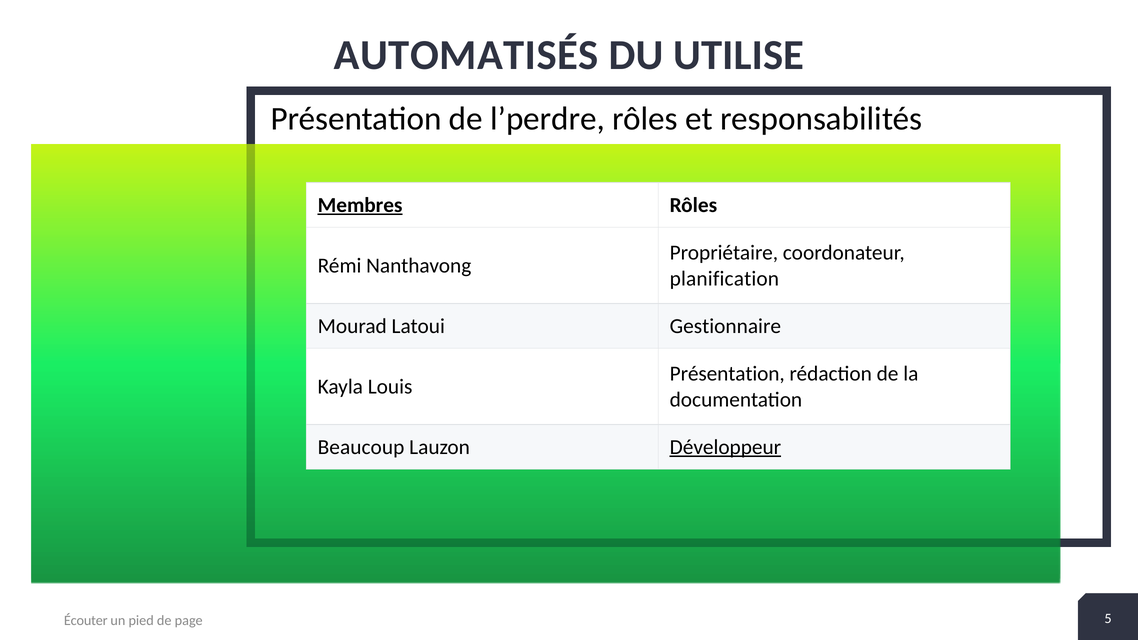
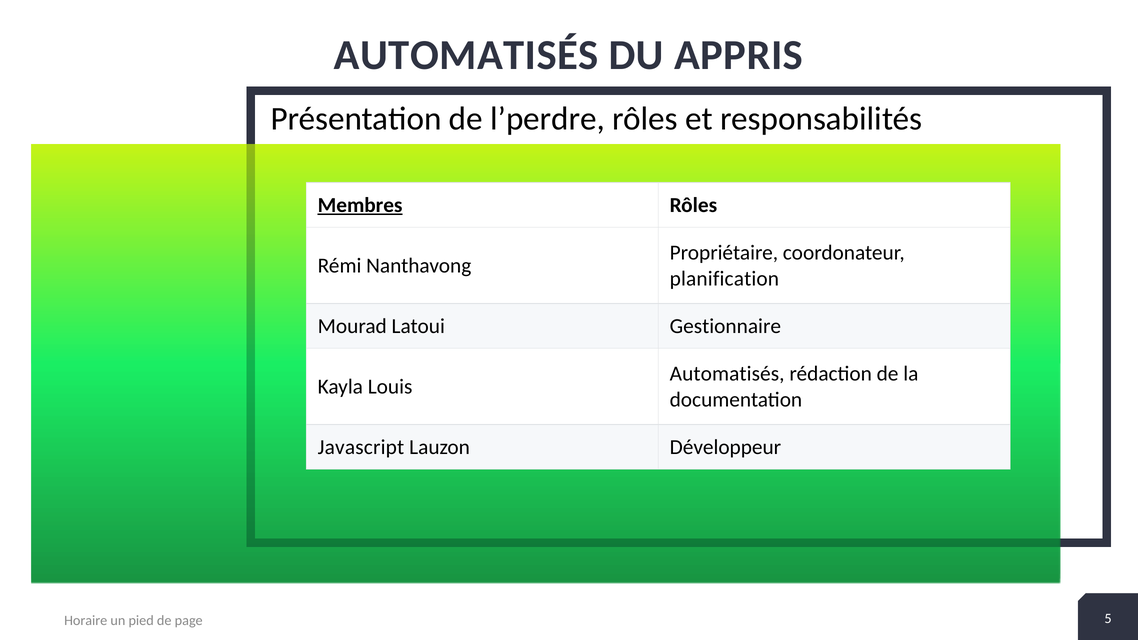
UTILISE: UTILISE -> APPRIS (739, 55)
Présentation: Présentation -> Automatisés (727, 374)
Beaucoup: Beaucoup -> Javascript (361, 447)
Développeur underline: present -> none (725, 447)
Écouter: Écouter -> Horaire (86, 621)
